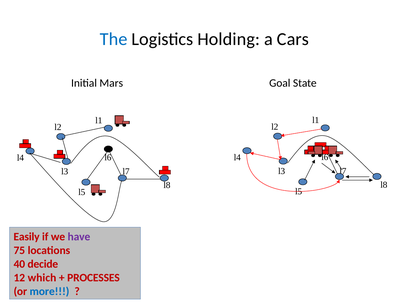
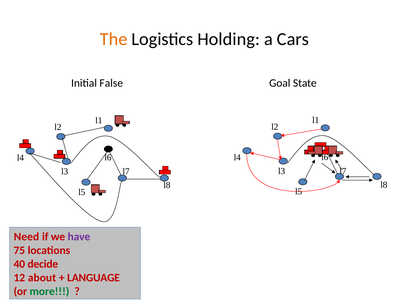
The colour: blue -> orange (114, 39)
Mars: Mars -> False (111, 83)
Easily: Easily -> Need (26, 236)
which: which -> about (42, 277)
PROCESSES: PROCESSES -> LANGUAGE (93, 277)
more colour: blue -> green (49, 291)
